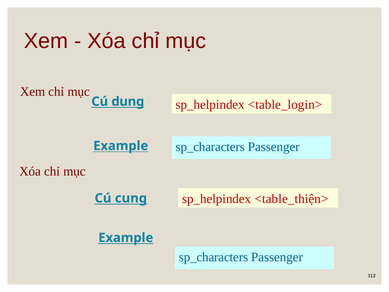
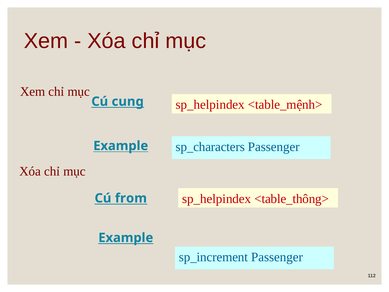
dung: dung -> cung (128, 101)
<table_login>: <table_login> -> <table_mệnh> (285, 105)
cung: cung -> from (131, 198)
<table_thiện>: <table_thiện> -> <table_thông> (292, 199)
sp_characters: sp_characters -> sp_increment (213, 257)
